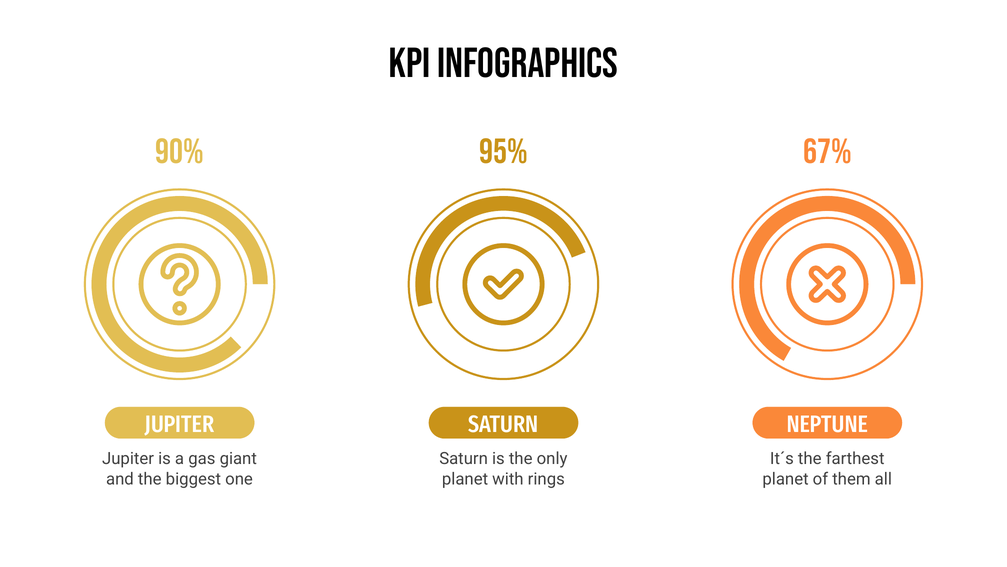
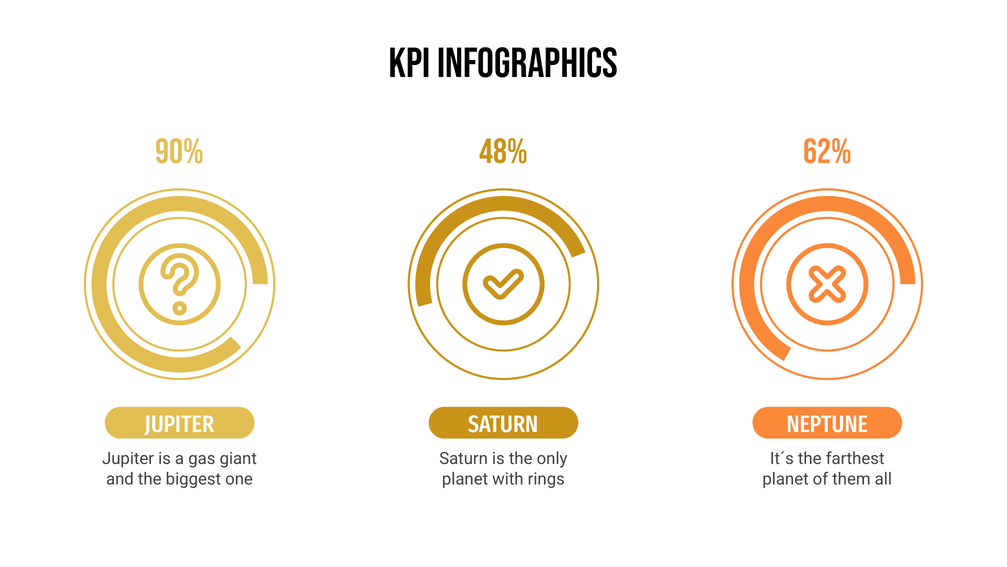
95%: 95% -> 48% (504, 152)
67%: 67% -> 62% (827, 152)
